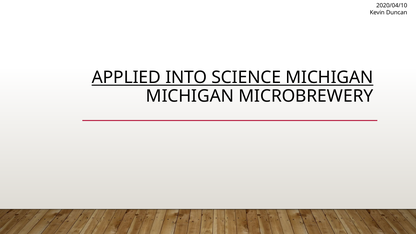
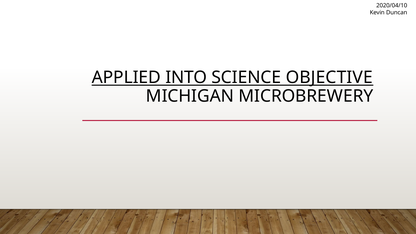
SCIENCE MICHIGAN: MICHIGAN -> OBJECTIVE (329, 77)
